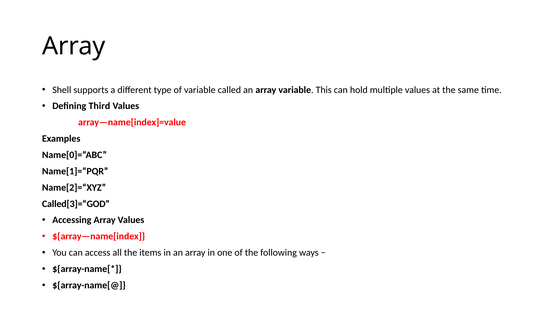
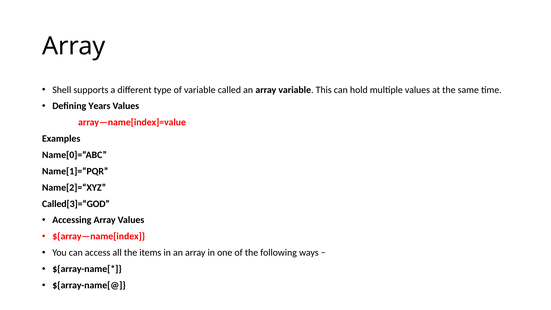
Third: Third -> Years (99, 106)
